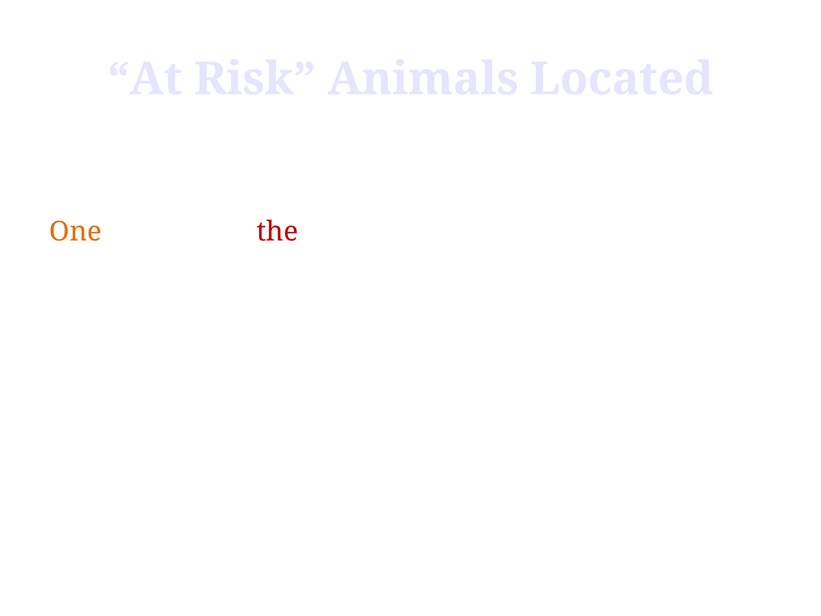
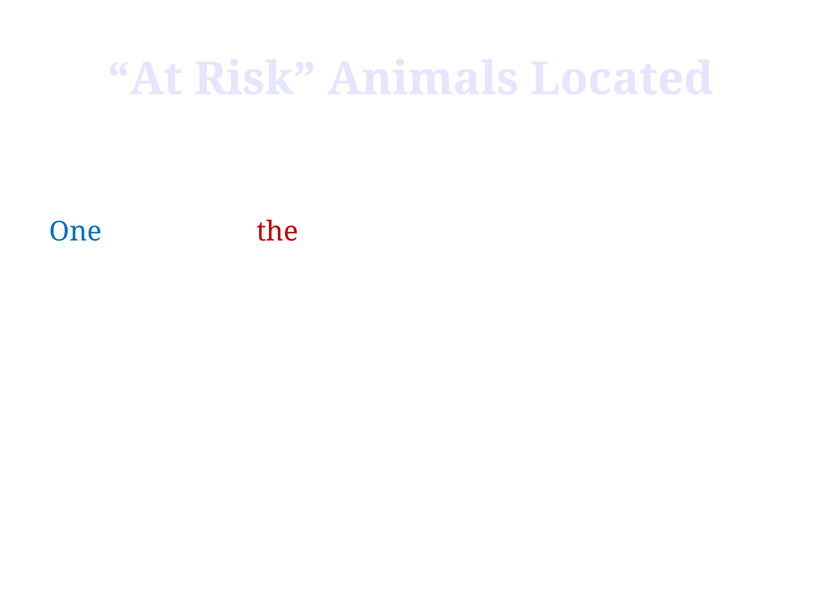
One colour: orange -> blue (76, 231)
